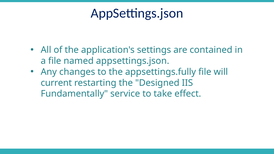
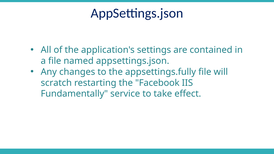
current: current -> scratch (56, 83)
Designed: Designed -> Facebook (157, 83)
